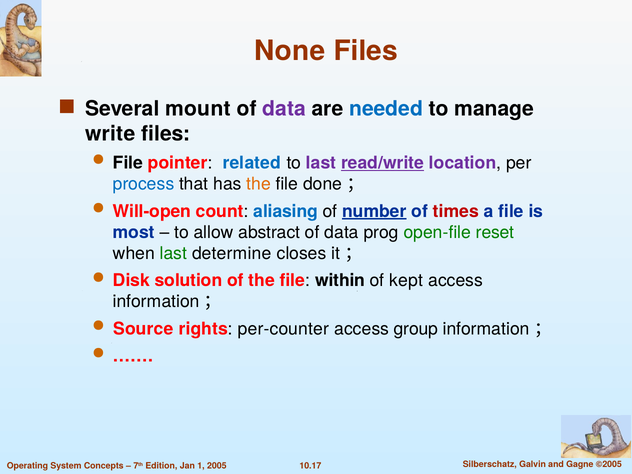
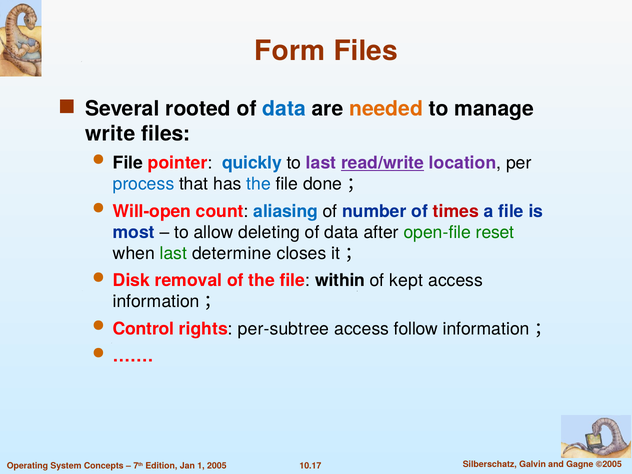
None: None -> Form (290, 51)
mount: mount -> rooted (198, 109)
data colour: purple -> blue (284, 109)
needed colour: blue -> orange (386, 109)
related: related -> quickly (252, 163)
the colour: orange -> blue (259, 184)
number underline: present -> none (374, 211)
abstract: abstract -> deleting (269, 232)
prog: prog -> after (381, 232)
solution: solution -> removal (189, 281)
Source: Source -> Control (144, 329)
per-counter: per-counter -> per-subtree (283, 329)
group: group -> follow (416, 329)
